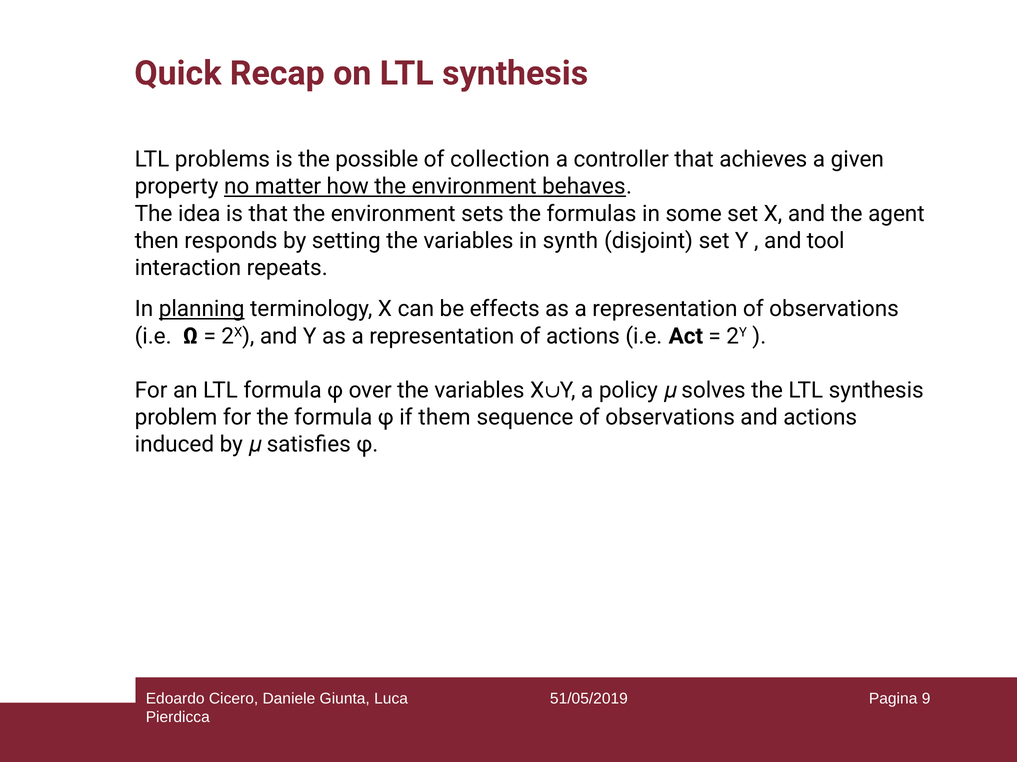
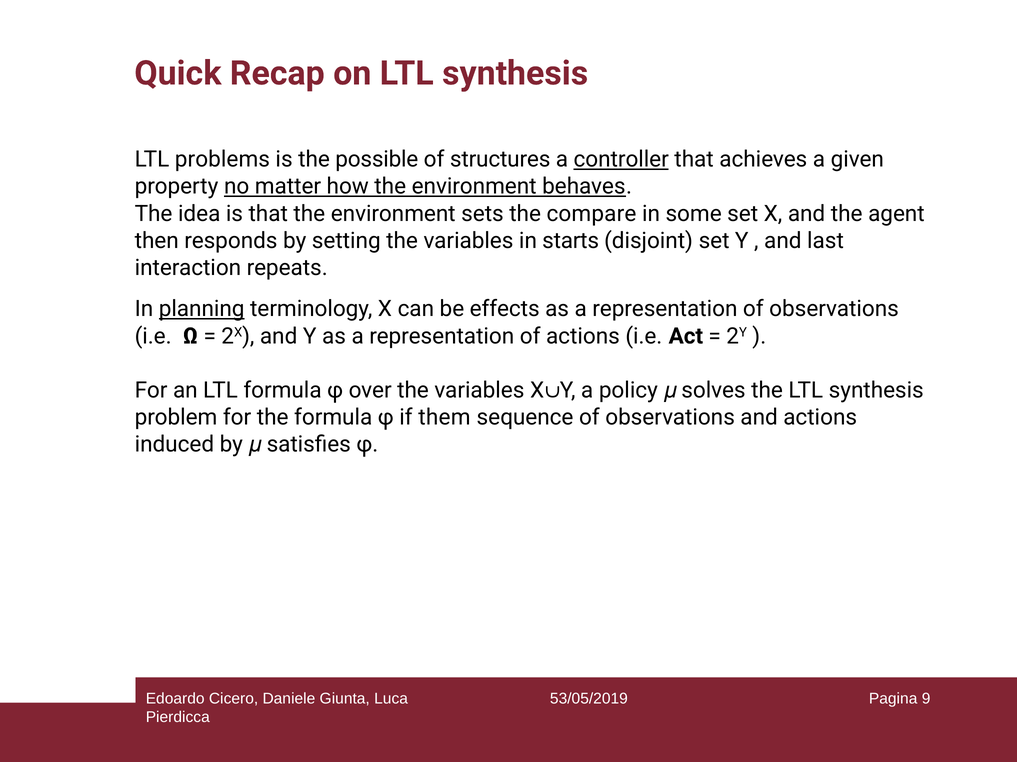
collection: collection -> structures (500, 160)
controller underline: none -> present (621, 160)
formulas: formulas -> compare (591, 214)
synth: synth -> starts (571, 241)
tool: tool -> last (825, 241)
51/05/2019: 51/05/2019 -> 53/05/2019 (589, 699)
